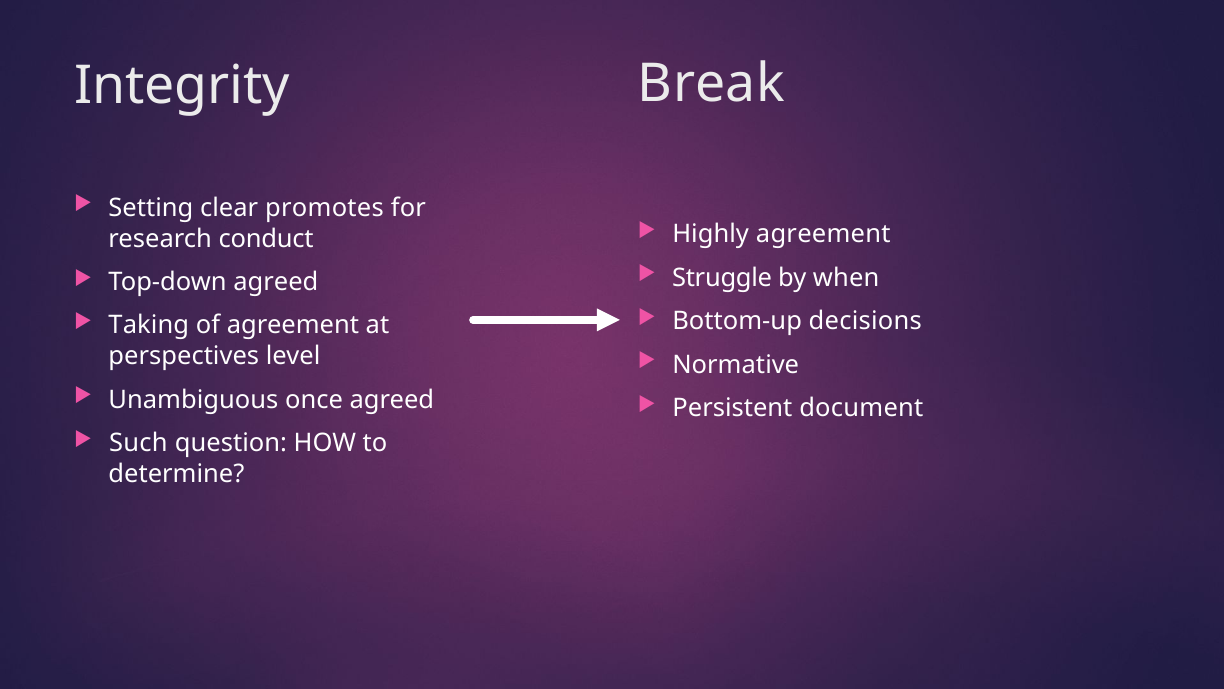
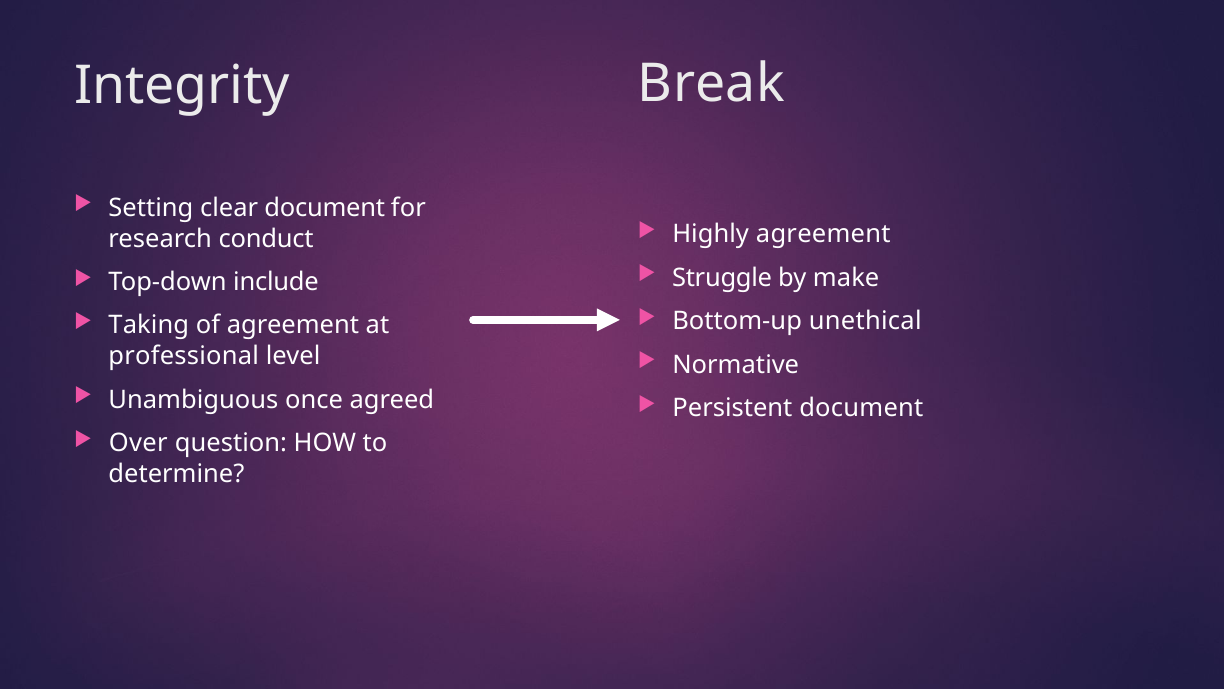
clear promotes: promotes -> document (325, 208)
when: when -> make (846, 278)
Top-down agreed: agreed -> include (276, 282)
decisions: decisions -> unethical (865, 321)
perspectives: perspectives -> professional (184, 356)
Such: Such -> Over (138, 443)
